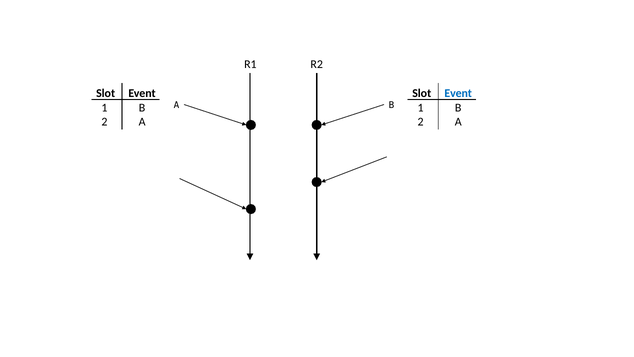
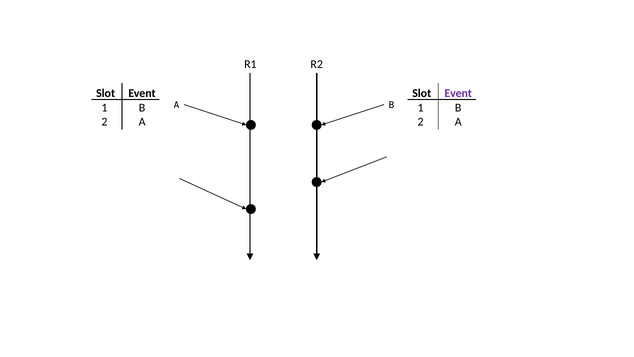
Event colour: blue -> purple (458, 93)
